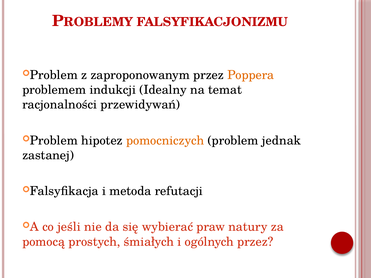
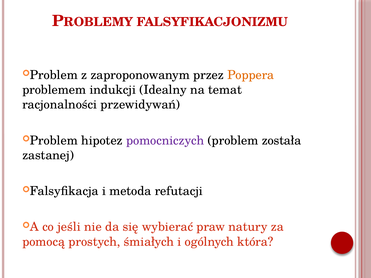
pomocniczych colour: orange -> purple (165, 141)
jednak: jednak -> została (282, 141)
ogólnych przez: przez -> która (255, 242)
